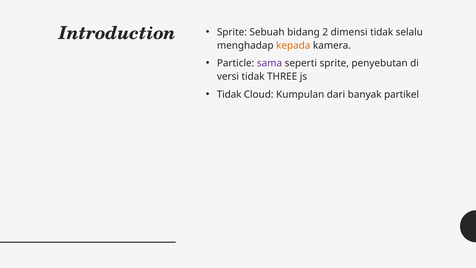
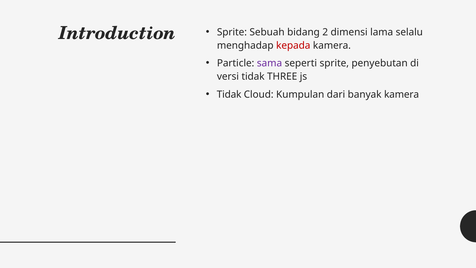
dimensi tidak: tidak -> lama (382, 32)
kepada colour: orange -> red (293, 45)
banyak partikel: partikel -> kamera (402, 94)
